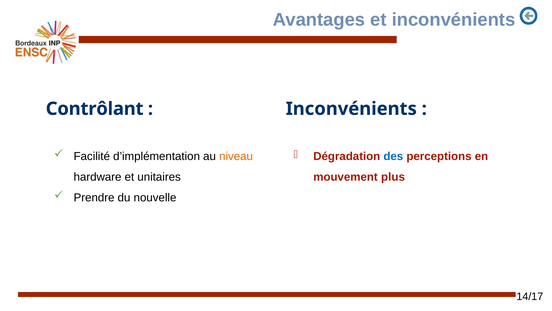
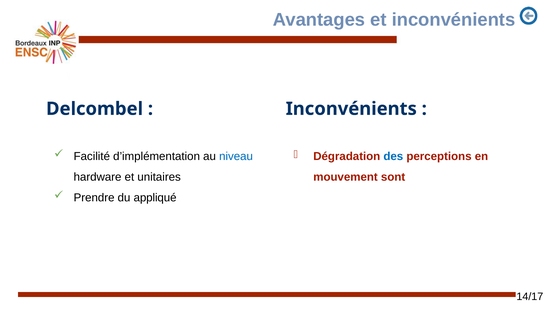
Contrôlant: Contrôlant -> Delcombel (95, 109)
niveau colour: orange -> blue (236, 156)
plus: plus -> sont (393, 177)
nouvelle: nouvelle -> appliqué (155, 197)
